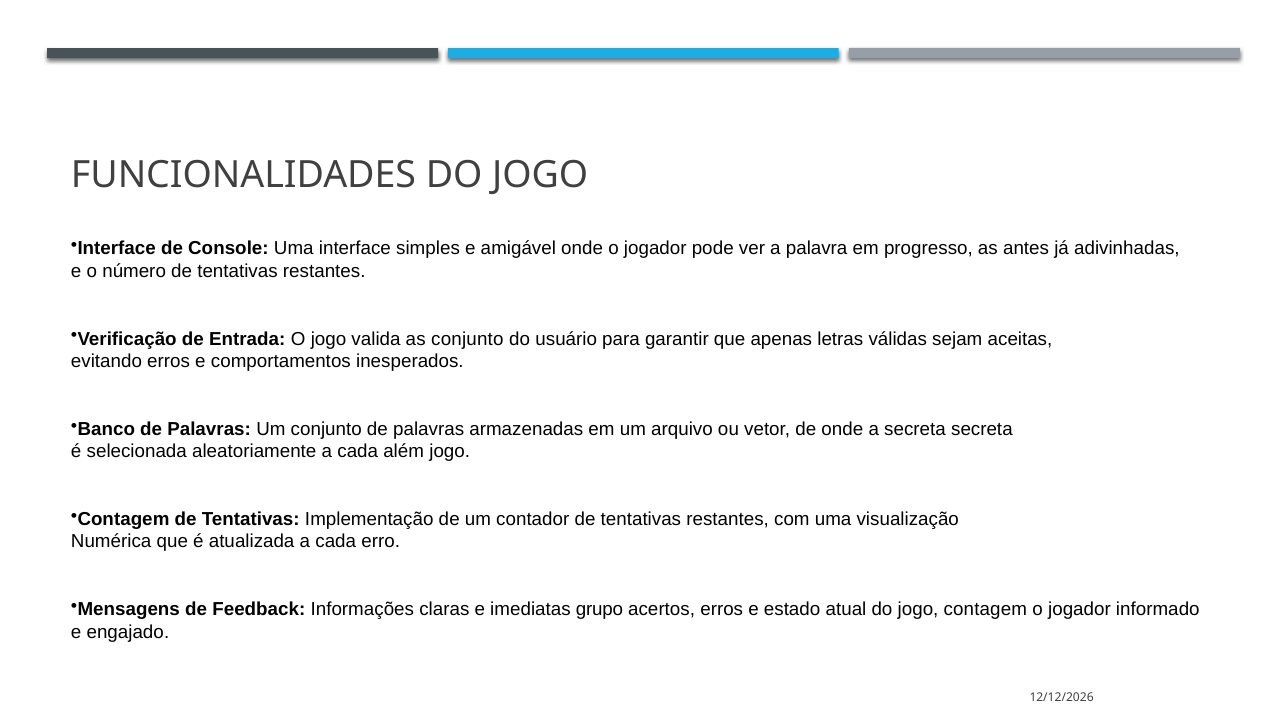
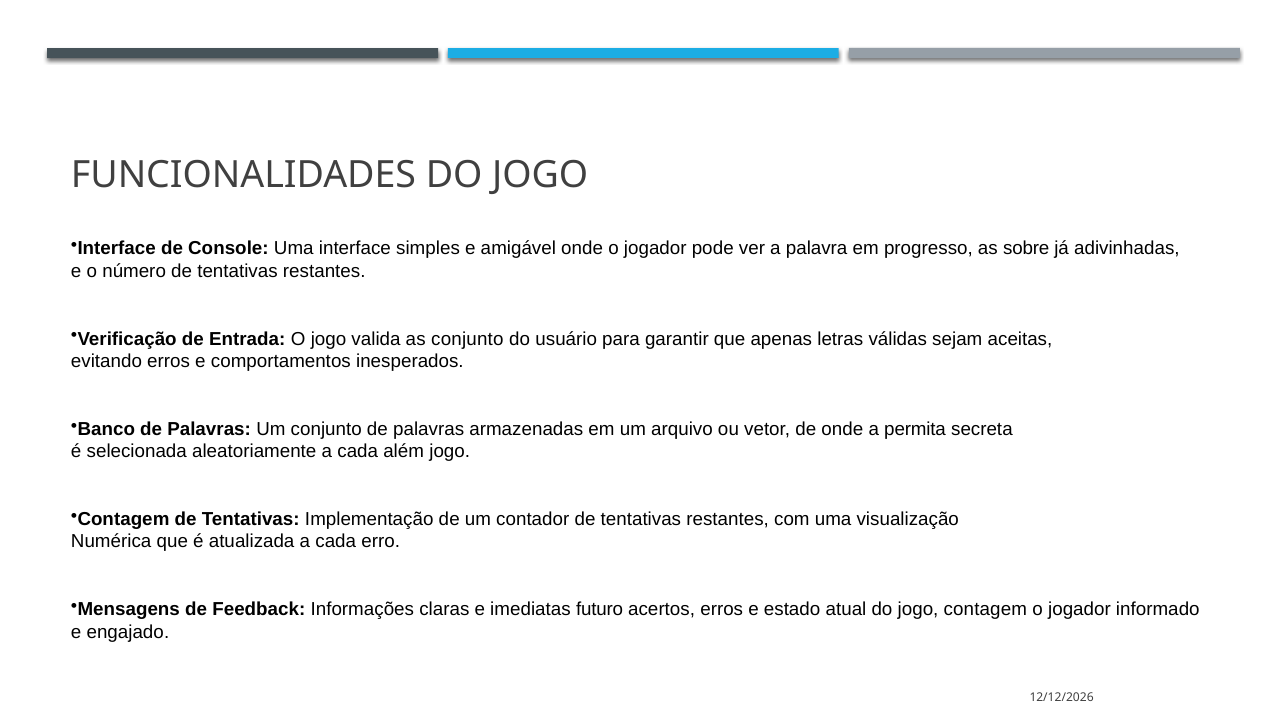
antes: antes -> sobre (1026, 249)
a secreta: secreta -> permita (915, 429)
grupo: grupo -> futuro (600, 609)
